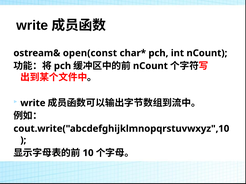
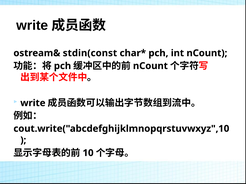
open(const: open(const -> stdin(const (90, 53)
